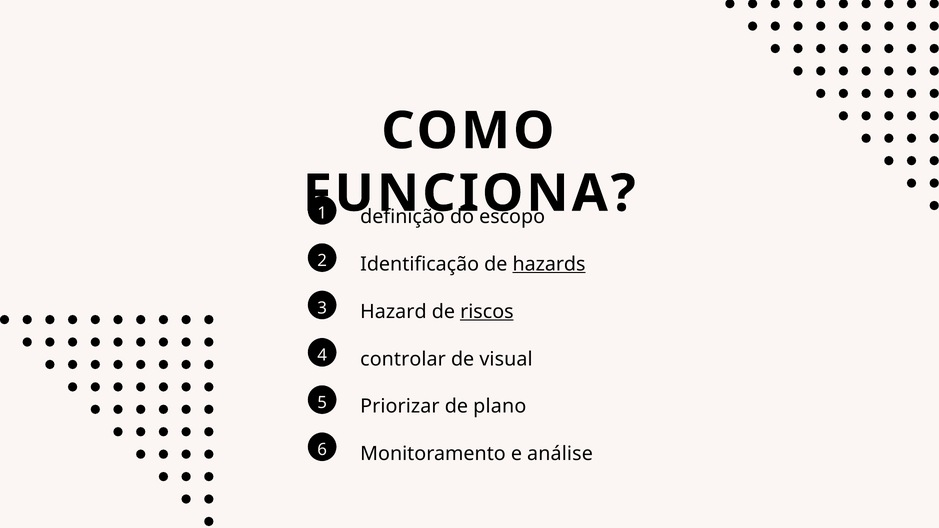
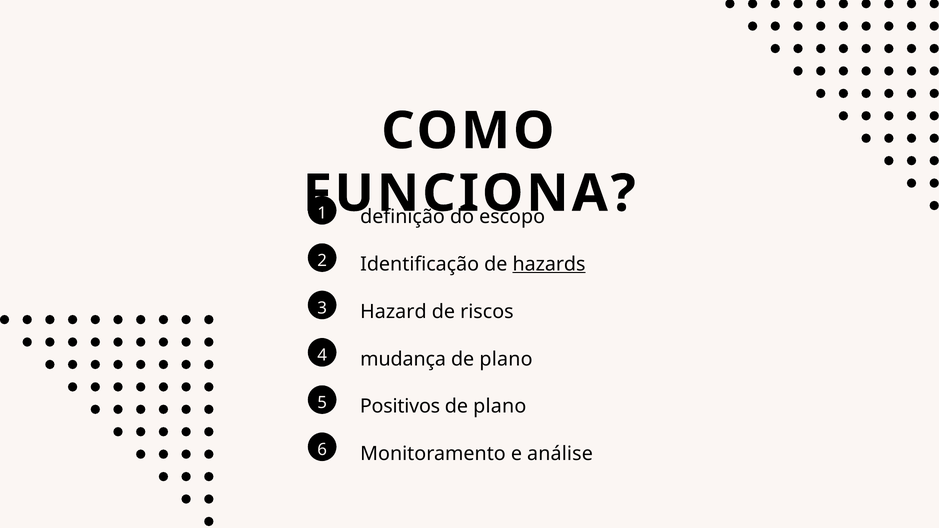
riscos underline: present -> none (487, 312)
controlar: controlar -> mudança (403, 359)
visual: visual -> plano (506, 359)
Priorizar: Priorizar -> Positivos (400, 407)
